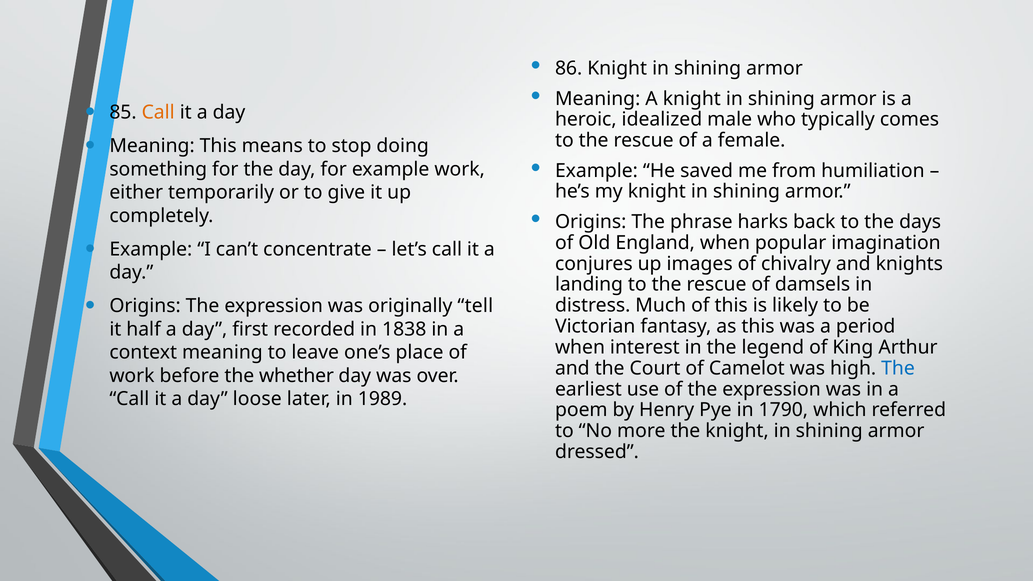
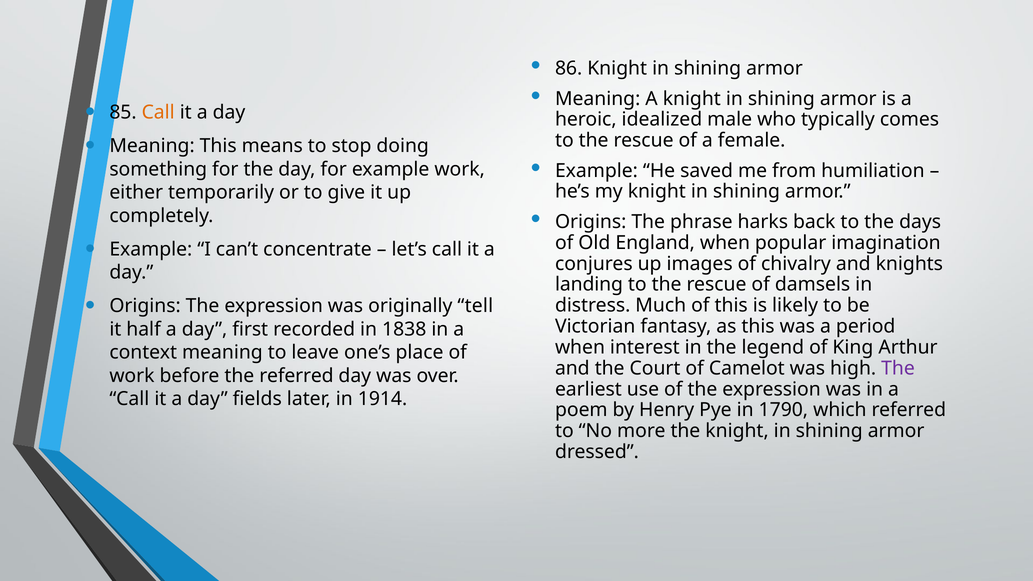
The colour: blue -> purple (898, 368)
the whether: whether -> referred (296, 376)
loose: loose -> fields (257, 399)
1989: 1989 -> 1914 (383, 399)
